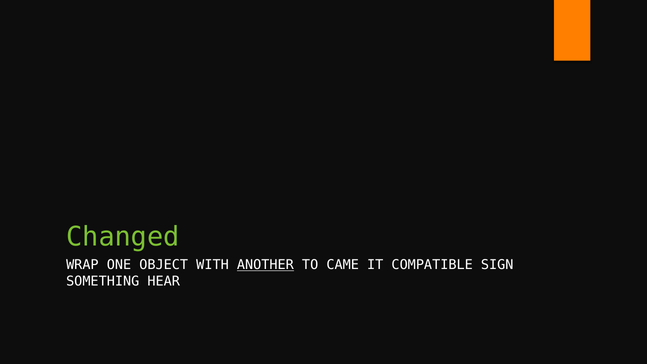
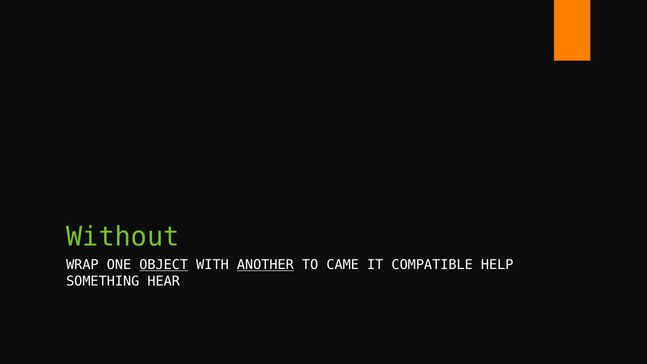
Changed: Changed -> Without (123, 237)
OBJECT underline: none -> present (164, 265)
SIGN: SIGN -> HELP (497, 265)
